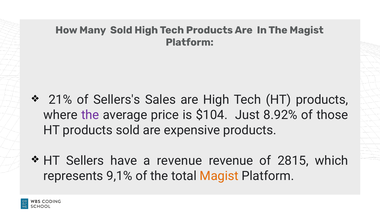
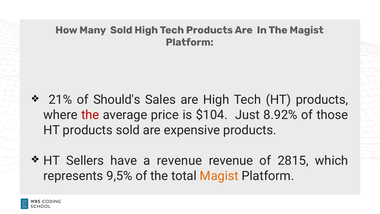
Sellers's: Sellers's -> Should's (117, 100)
the colour: purple -> red (90, 115)
9,1%: 9,1% -> 9,5% (119, 176)
